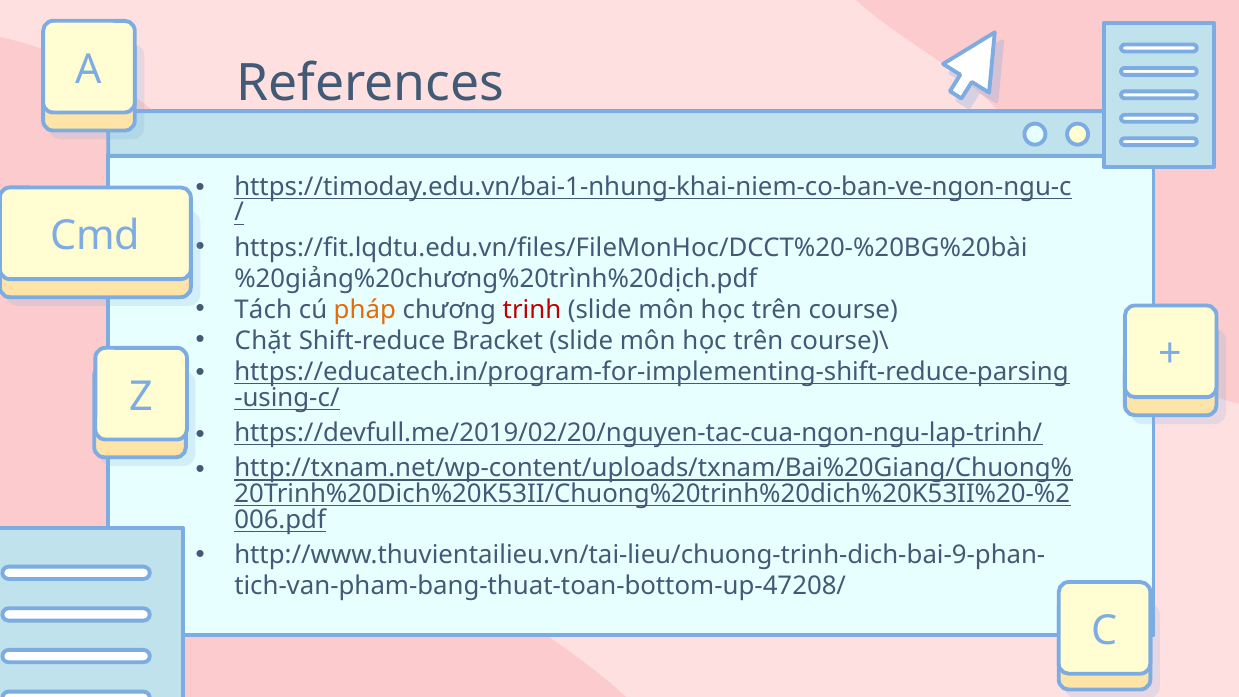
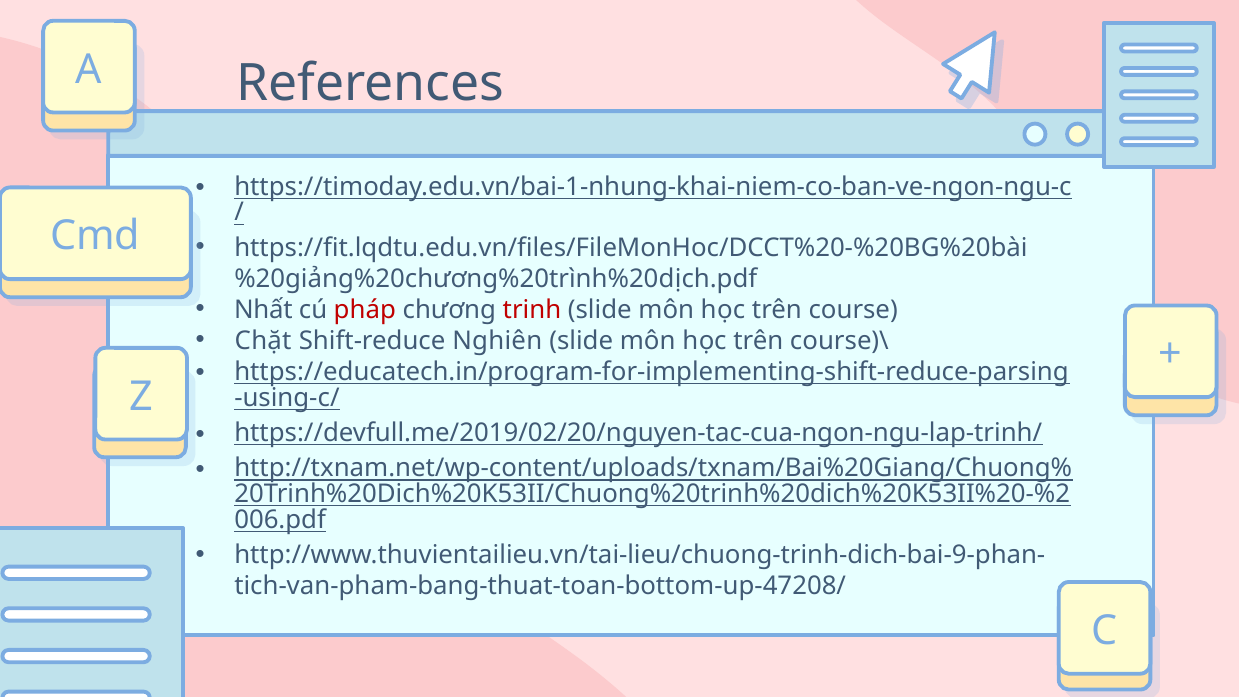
Tách: Tách -> Nhất (263, 310)
pháp colour: orange -> red (365, 310)
Bracket: Bracket -> Nghiên (497, 341)
